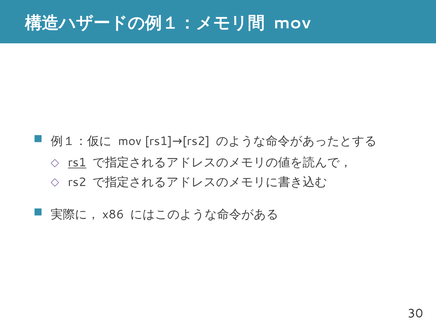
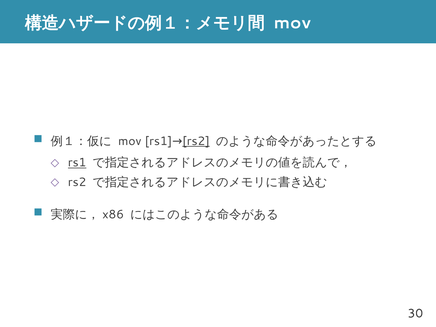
rs2 underline: none -> present (196, 141)
